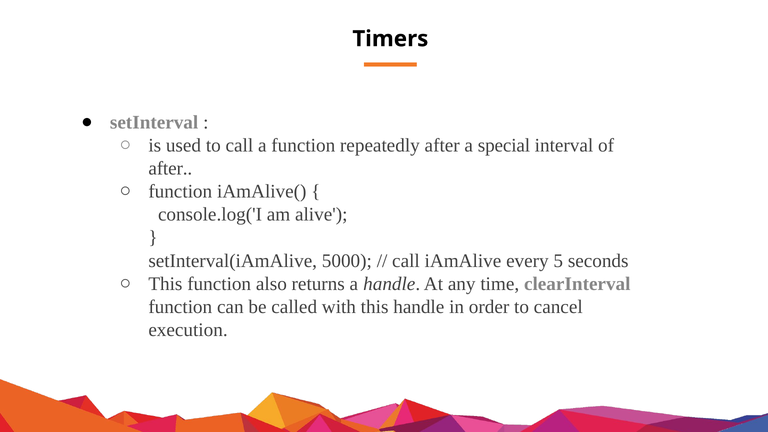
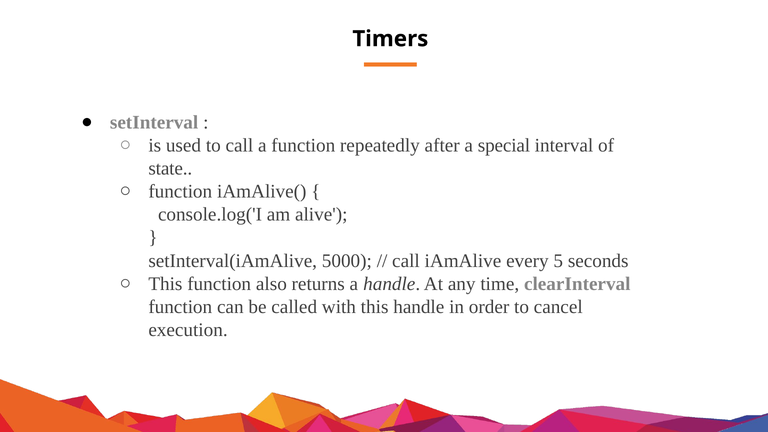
after: after -> state (170, 169)
